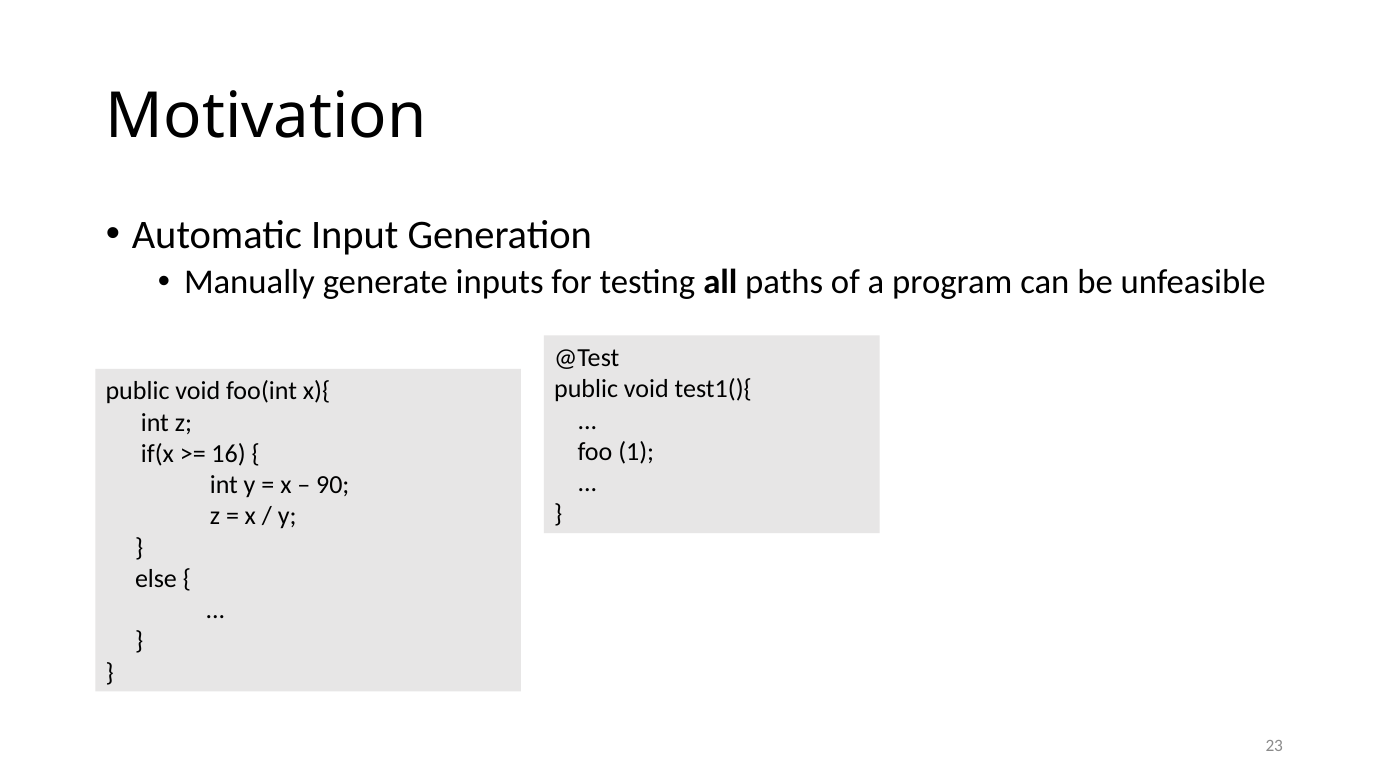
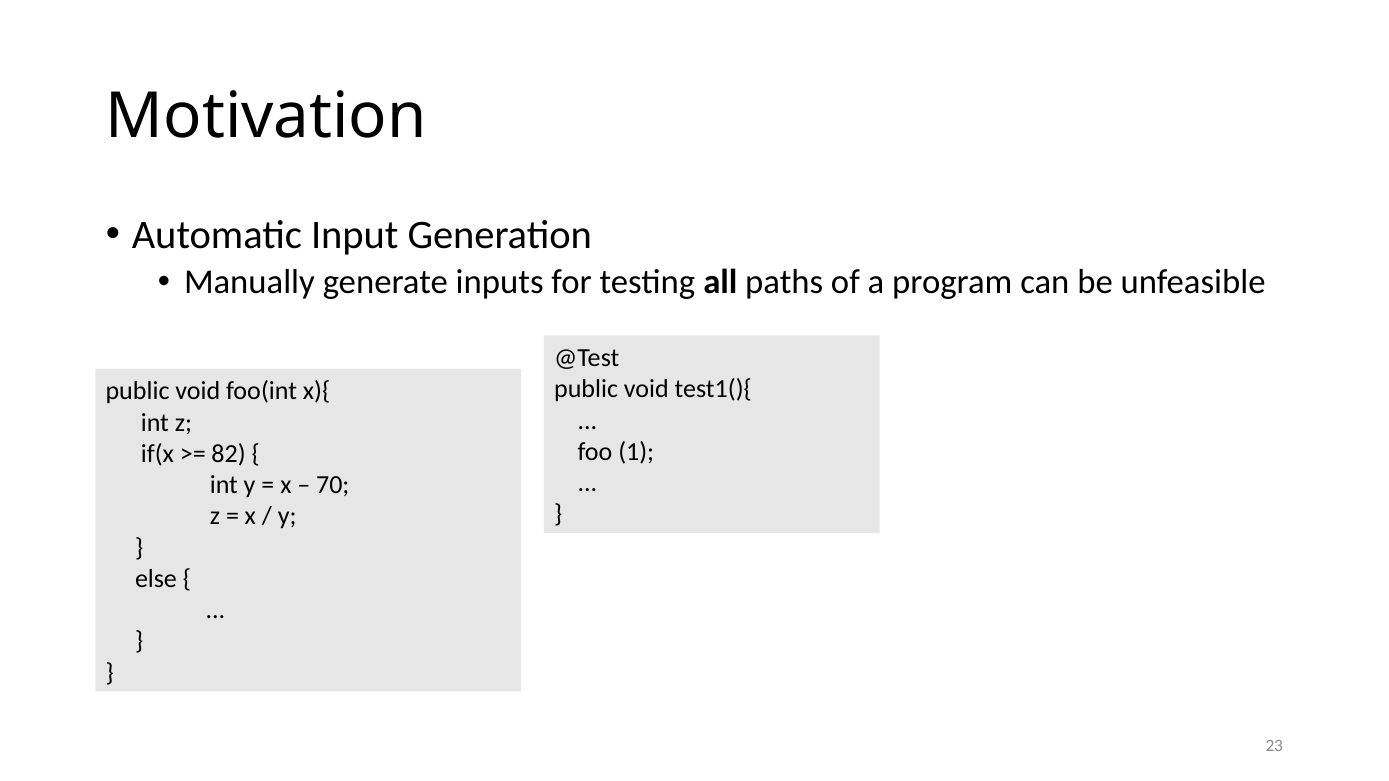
16: 16 -> 82 (229, 454)
90: 90 -> 70 (333, 485)
